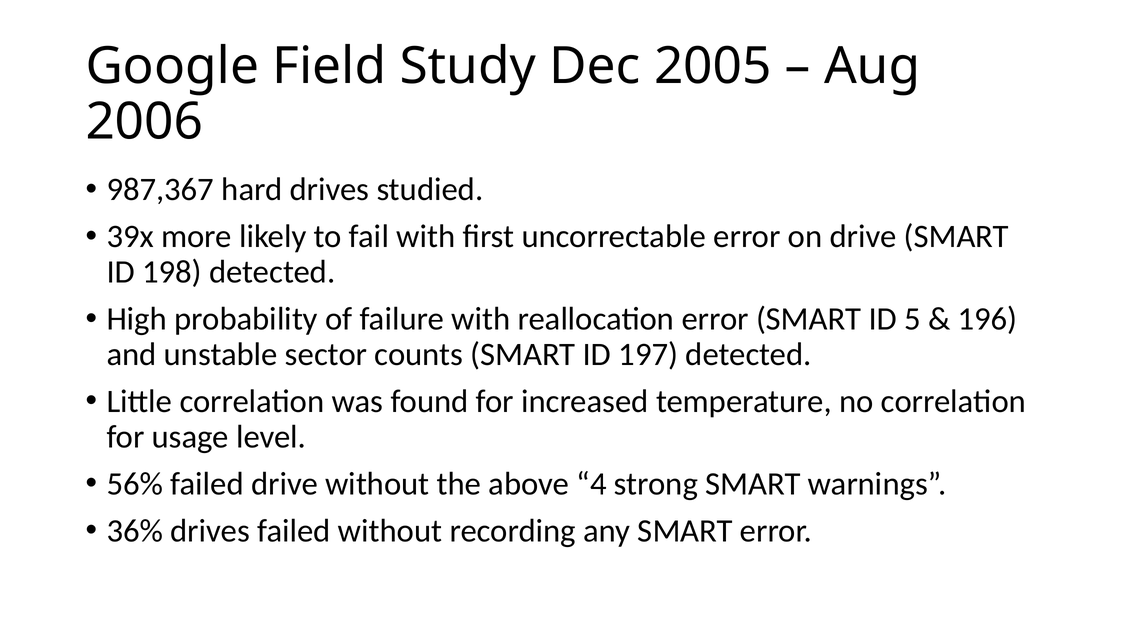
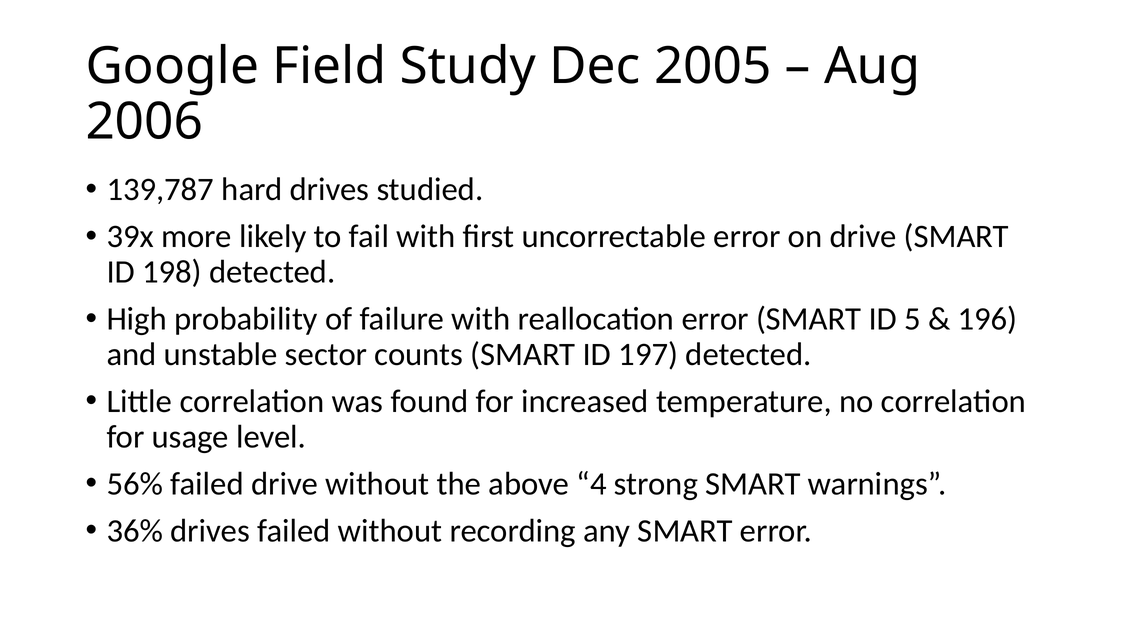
987,367: 987,367 -> 139,787 (160, 190)
